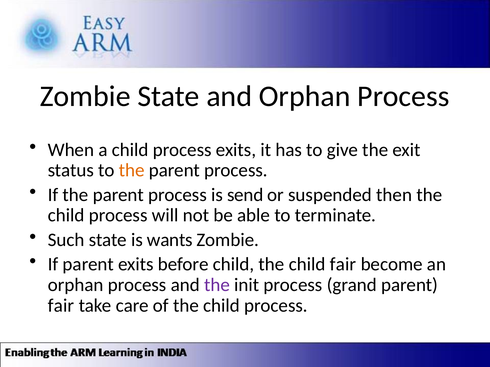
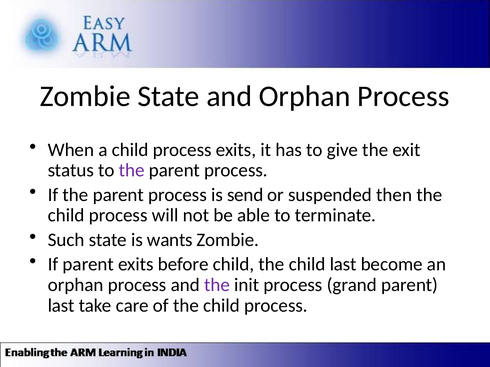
the colour: orange -> purple (132, 171)
child fair: fair -> last (343, 265)
fair: fair -> last (61, 306)
